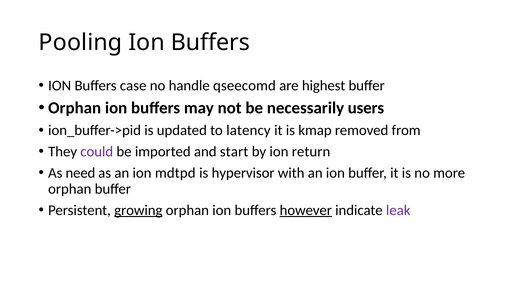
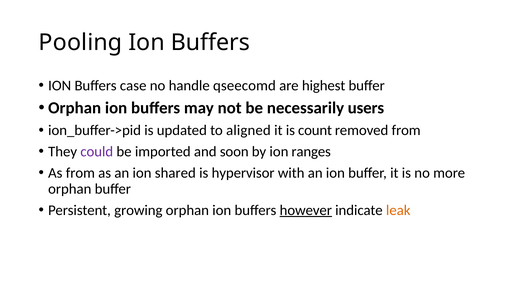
latency: latency -> aligned (248, 131)
kmap: kmap -> count (315, 131)
start: start -> soon (234, 152)
return: return -> ranges (311, 152)
As need: need -> from (80, 173)
mdtpd: mdtpd -> shared (175, 173)
growing underline: present -> none (138, 210)
leak colour: purple -> orange (398, 210)
